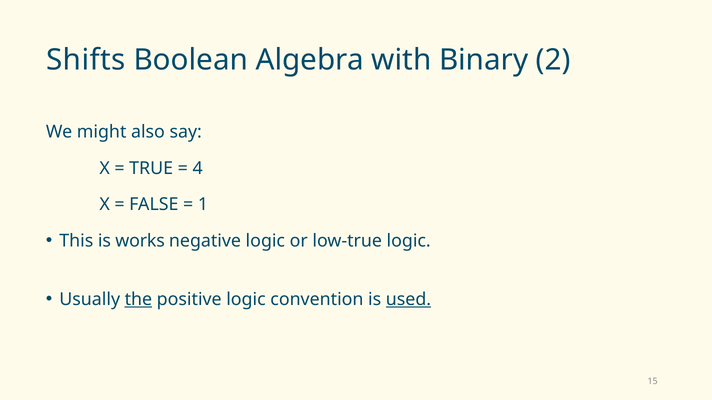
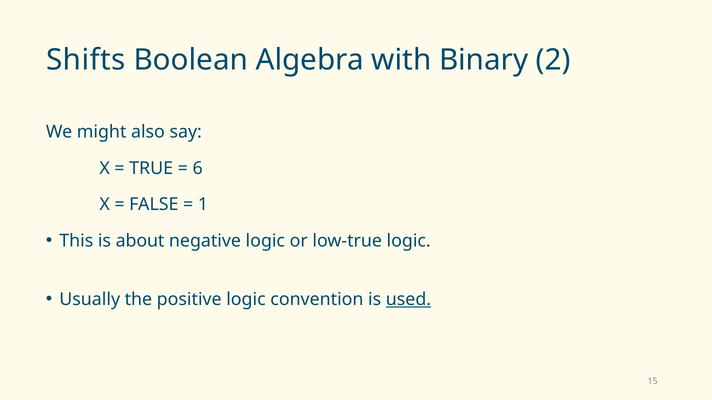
4: 4 -> 6 (198, 168)
works: works -> about (140, 241)
the underline: present -> none (138, 300)
